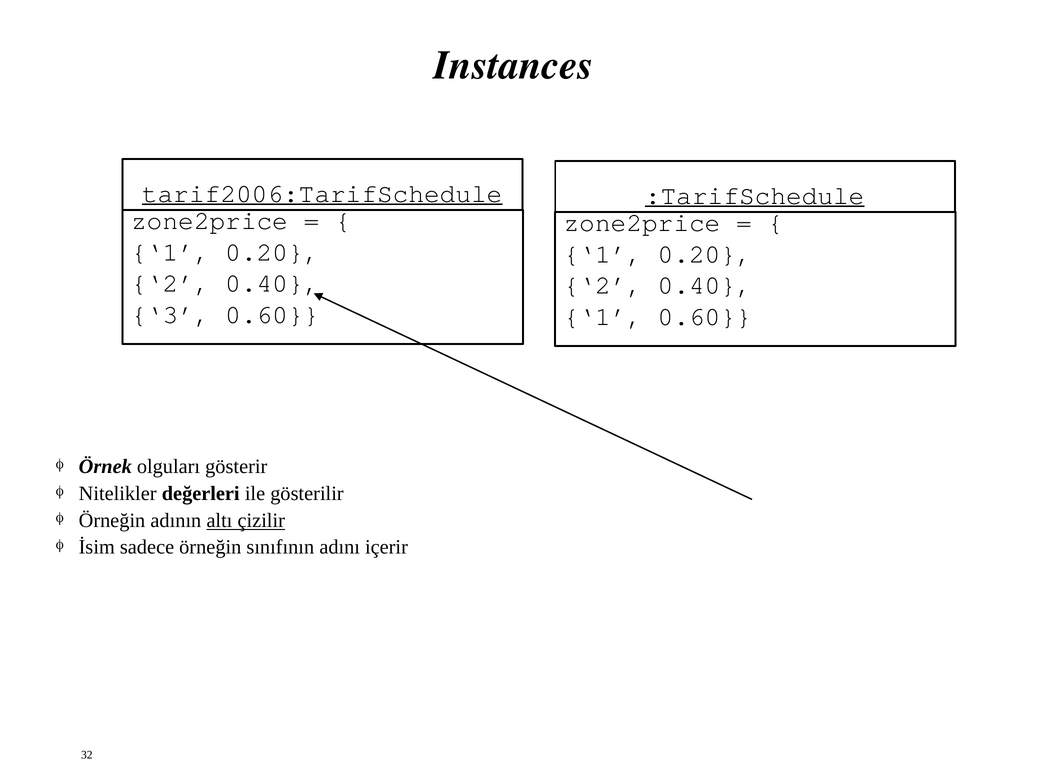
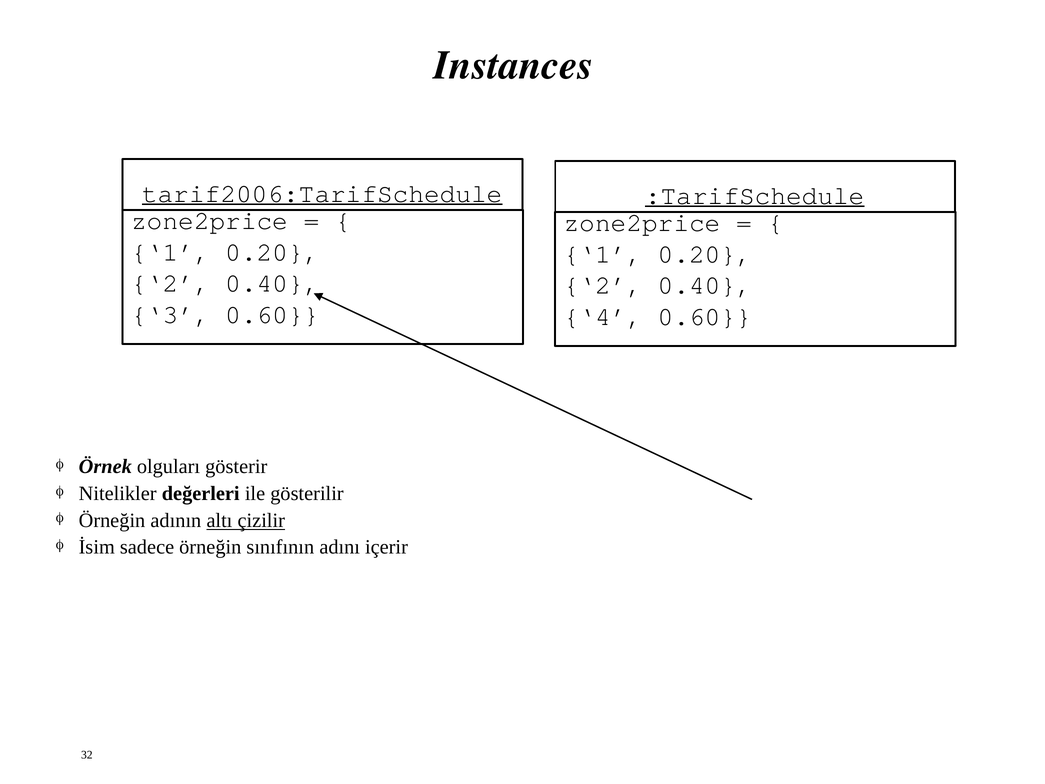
1: 1 -> 4 (603, 317)
